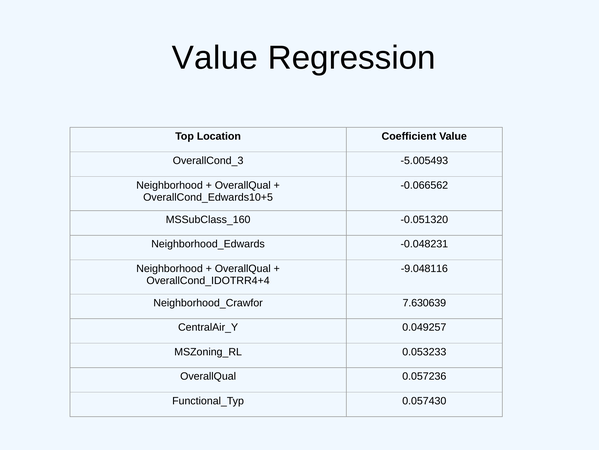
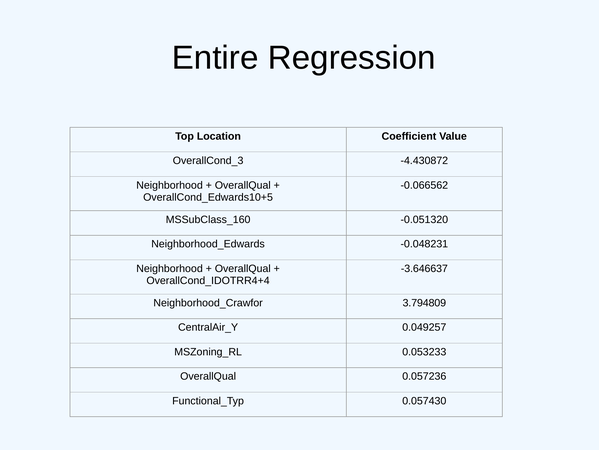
Value: Value -> Entire (215, 58)
-5.005493: -5.005493 -> -4.430872 (424, 161)
-9.048116: -9.048116 -> -3.646637 (424, 268)
7.630639: 7.630639 -> 3.794809 (424, 303)
